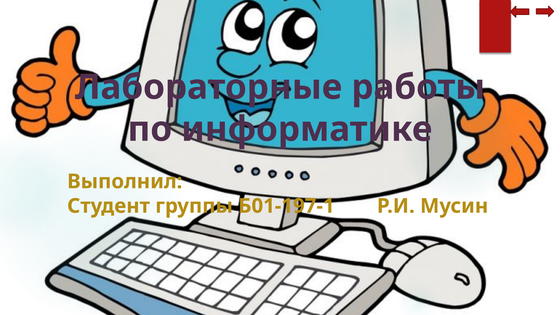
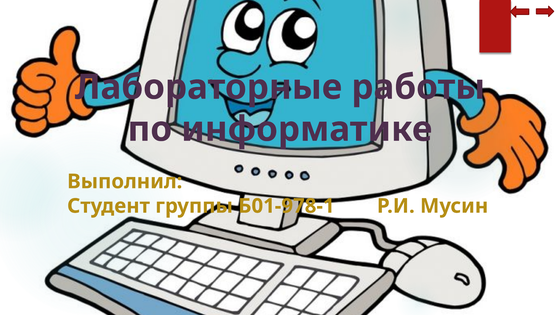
Б01-197-1: Б01-197-1 -> Б01-978-1 (286, 206)
